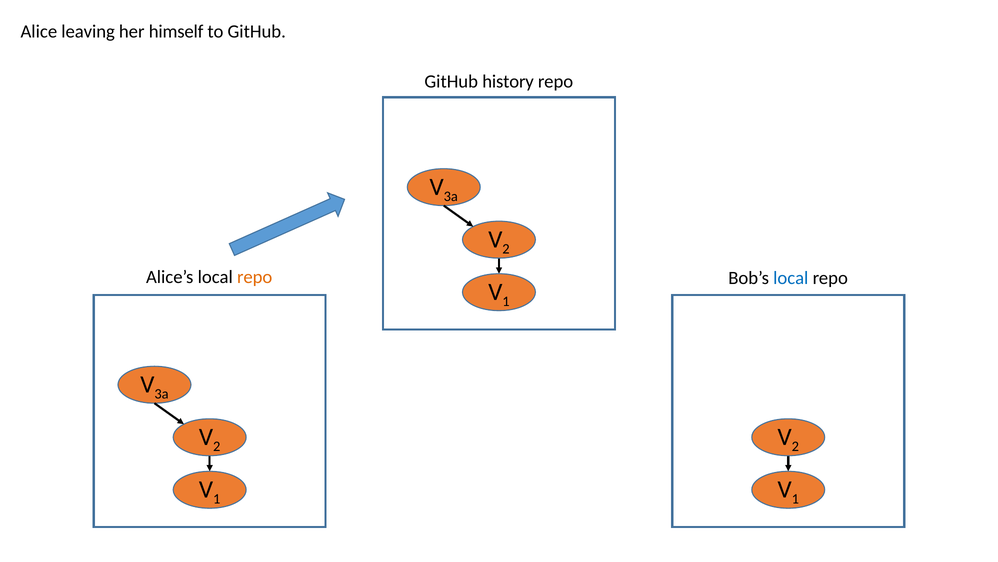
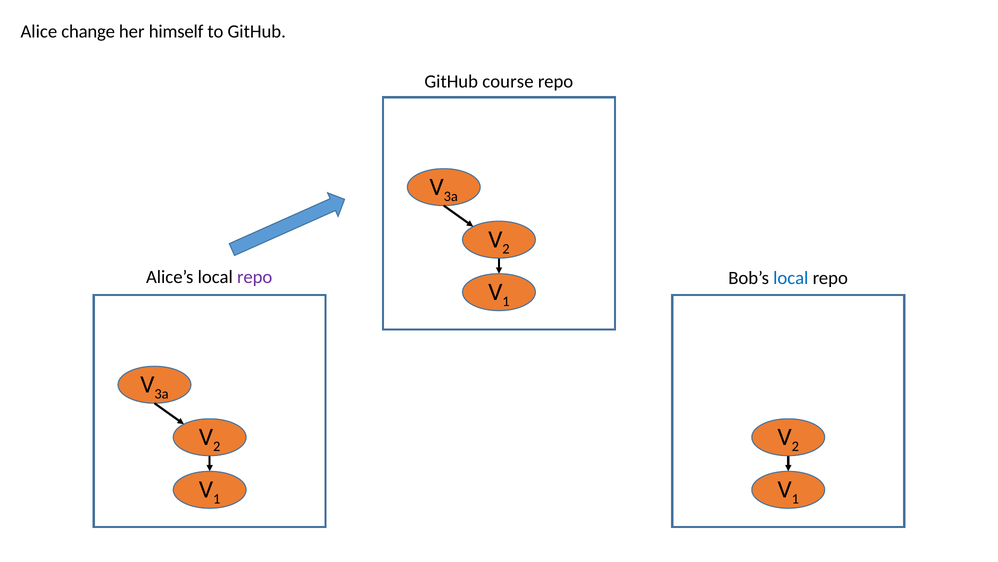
leaving: leaving -> change (88, 31)
history: history -> course (508, 81)
repo colour: orange -> purple (255, 277)
